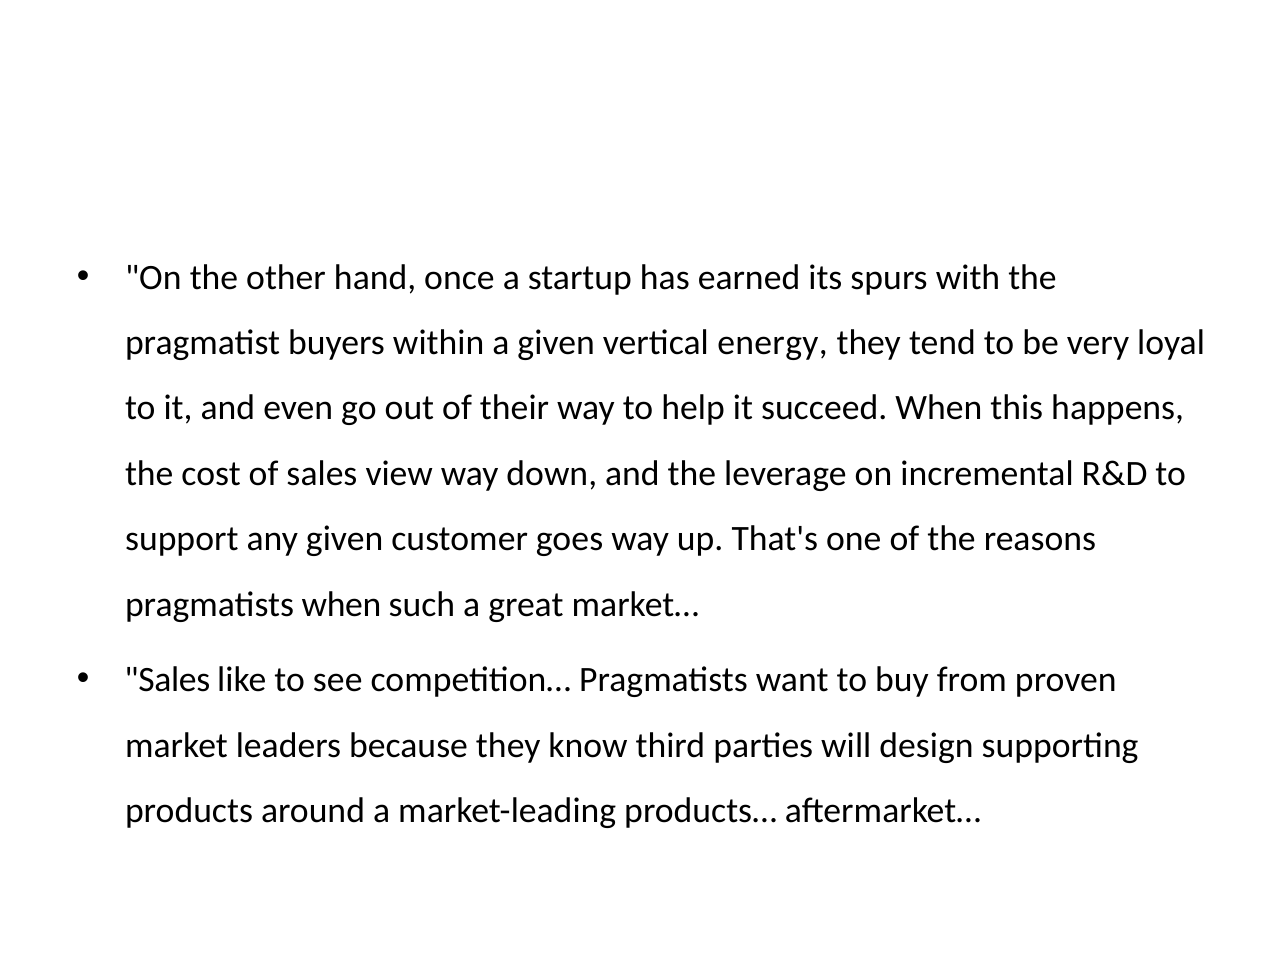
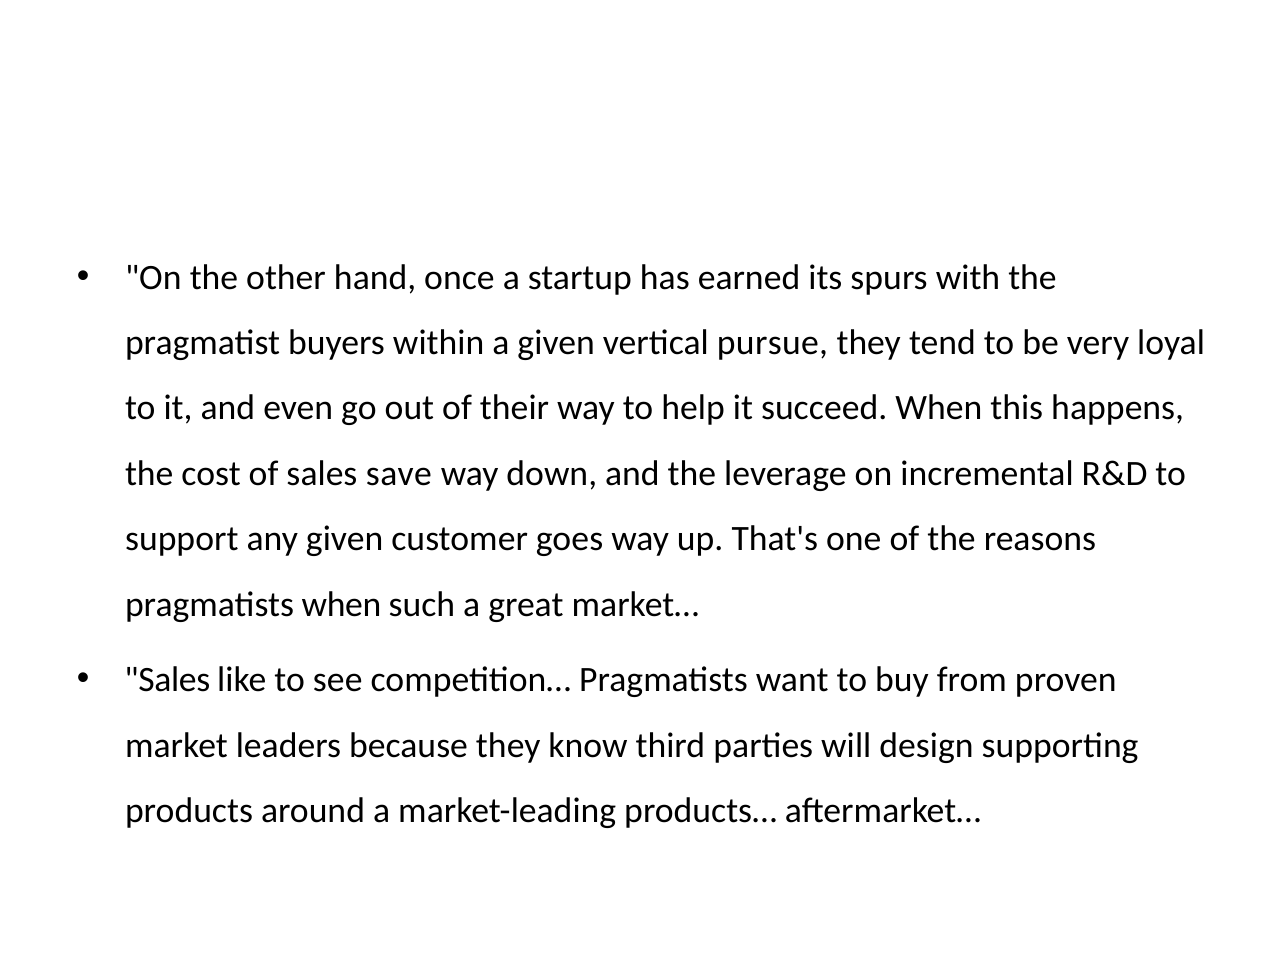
energy: energy -> pursue (773, 343)
view: view -> save (399, 474)
